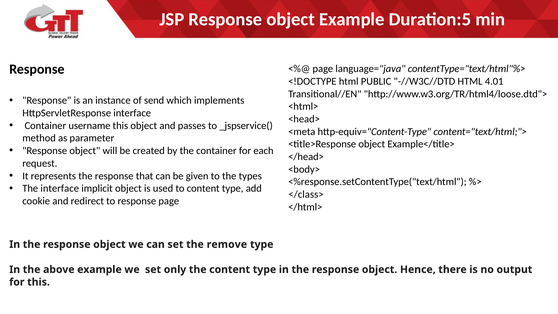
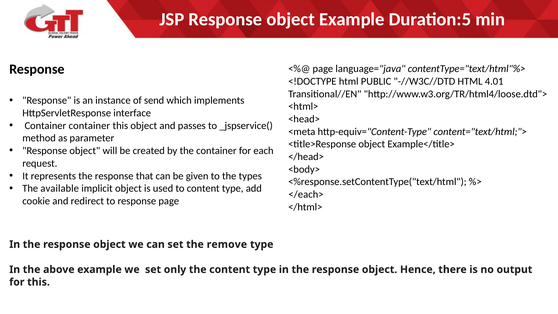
Container username: username -> container (89, 126)
The interface: interface -> available (60, 188)
</class>: </class> -> </each> (306, 194)
